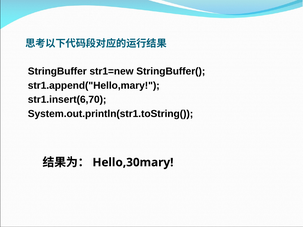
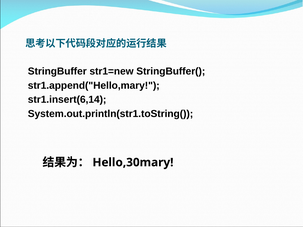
str1.insert(6,70: str1.insert(6,70 -> str1.insert(6,14 (67, 100)
